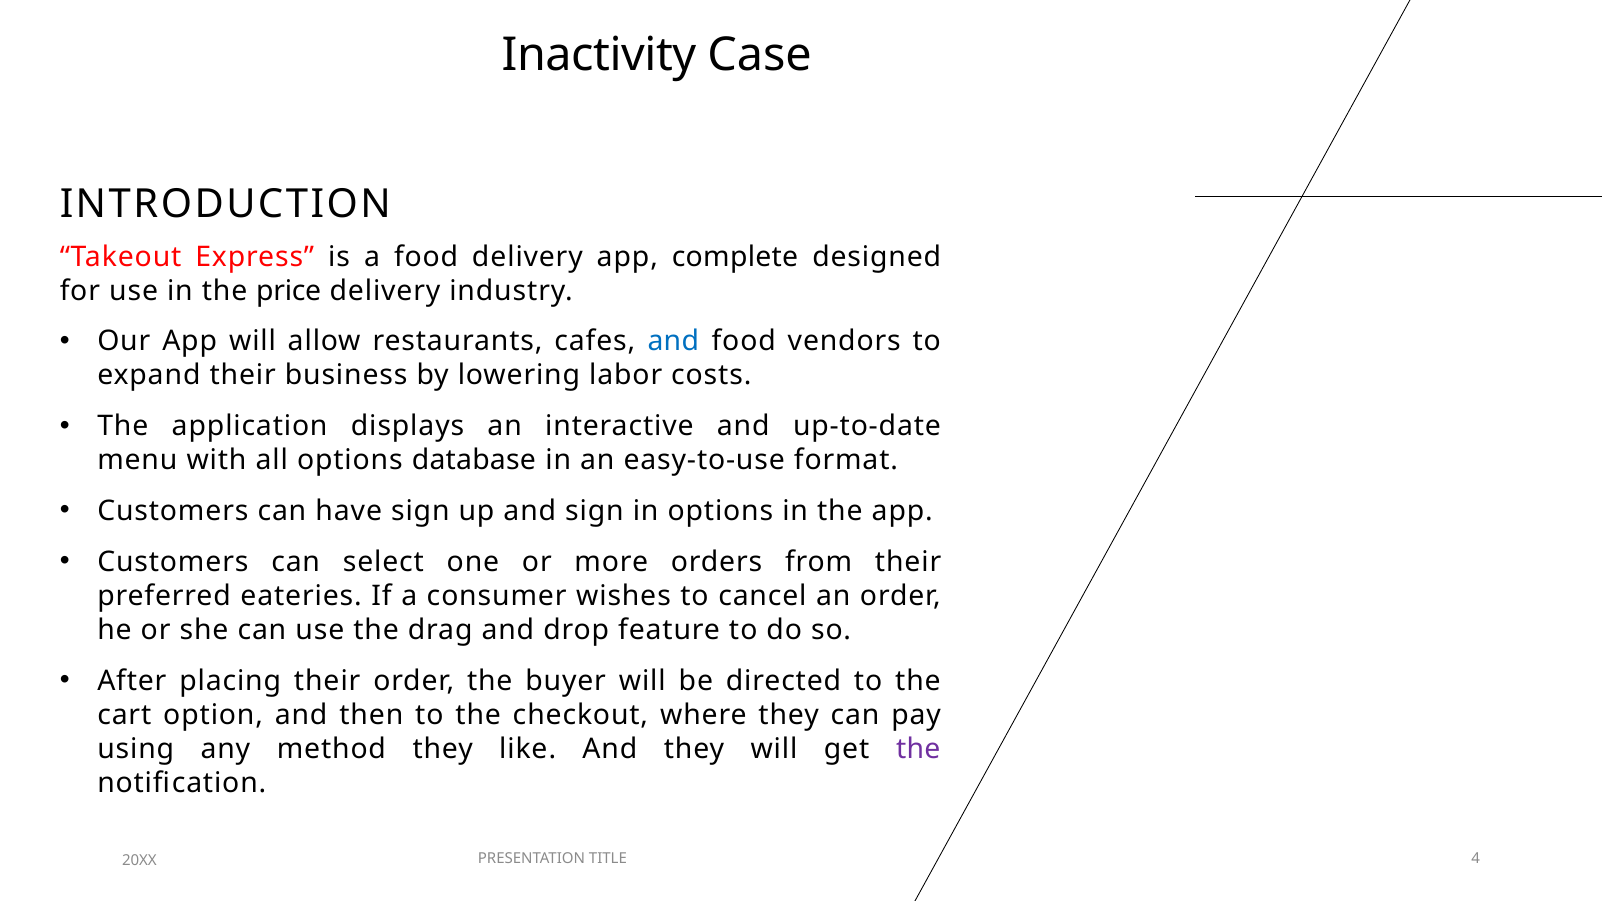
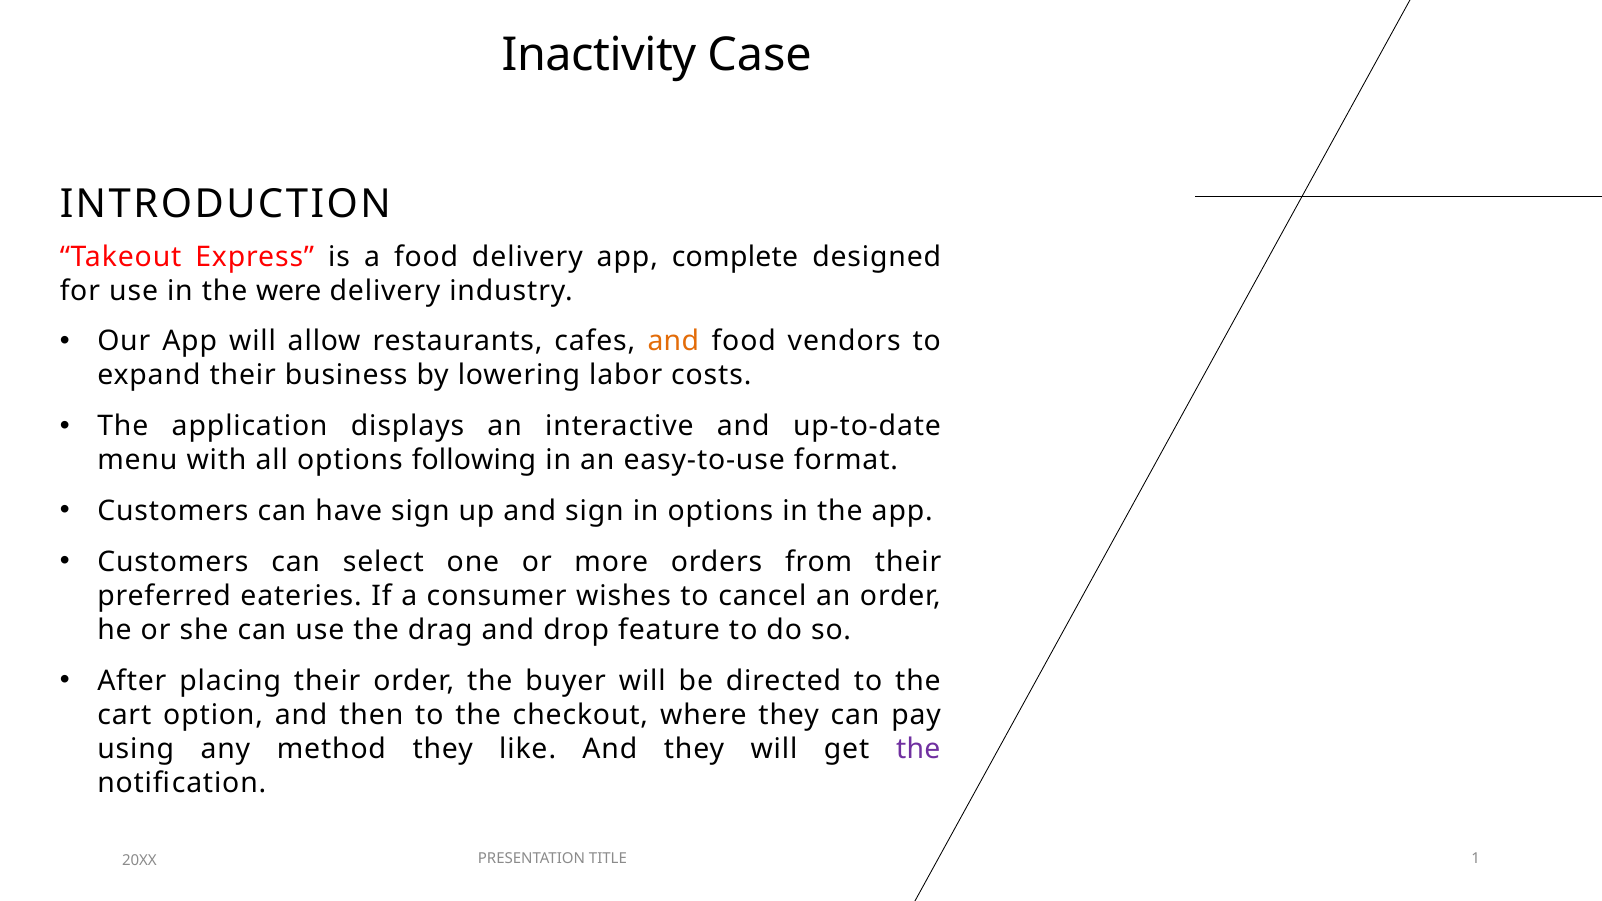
price: price -> were (289, 291)
and colour: blue -> orange (673, 342)
database: database -> following (474, 460)
4: 4 -> 1 (1476, 859)
